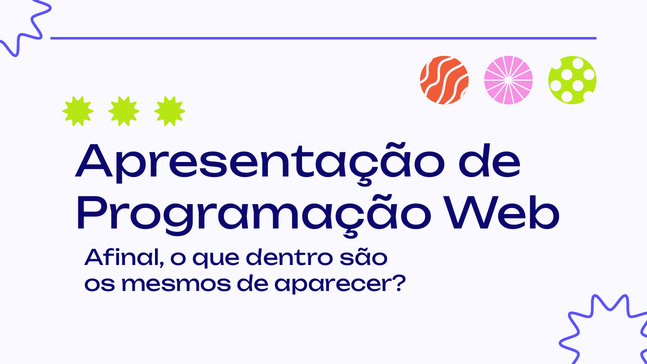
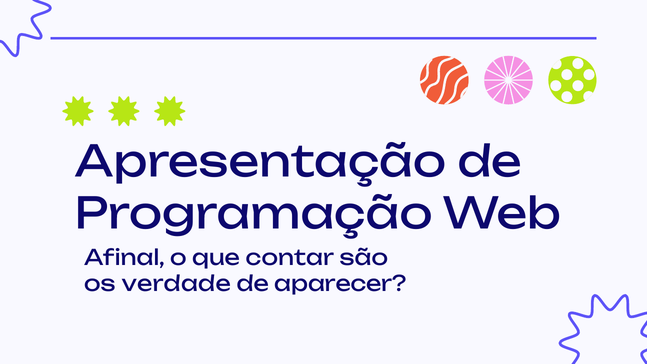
dentro: dentro -> contar (290, 258)
mesmos: mesmos -> verdade (176, 284)
